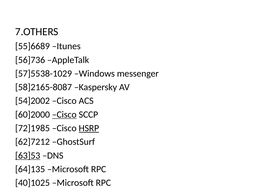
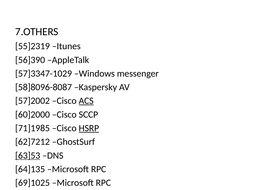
55]6689: 55]6689 -> 55]2319 (32, 46)
56]736: 56]736 -> 56]390 (30, 60)
57]5538-1029: 57]5538-1029 -> 57]3347-1029 (44, 73)
58]2165-8087: 58]2165-8087 -> 58]8096-8087 (44, 87)
54]2002: 54]2002 -> 57]2002 (32, 101)
ACS underline: none -> present (86, 101)
Cisco underline: present -> none (64, 114)
72]1985: 72]1985 -> 71]1985 (32, 128)
40]1025: 40]1025 -> 69]1025 (32, 183)
